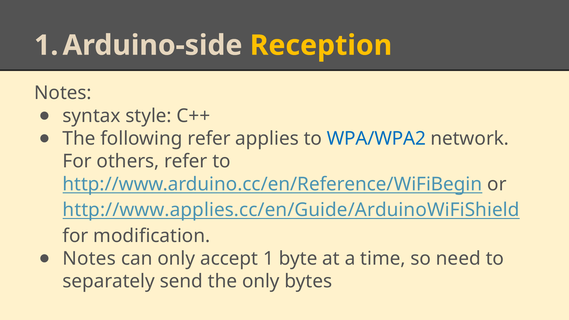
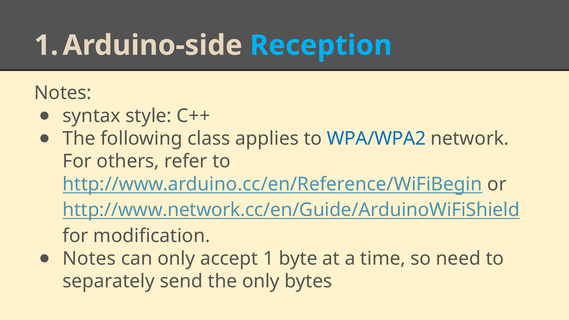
Reception colour: yellow -> light blue (321, 45)
following refer: refer -> class (209, 139)
http://www.applies.cc/en/Guide/ArduinoWiFiShield: http://www.applies.cc/en/Guide/ArduinoWiFiShield -> http://www.network.cc/en/Guide/ArduinoWiFiShield (291, 210)
